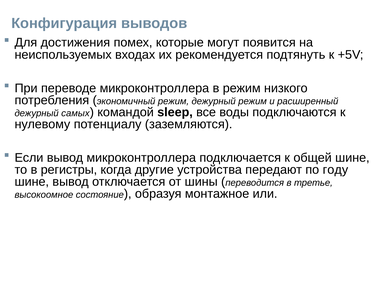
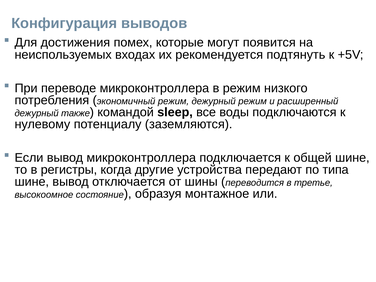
самых: самых -> также (76, 113)
году: году -> типа (336, 170)
